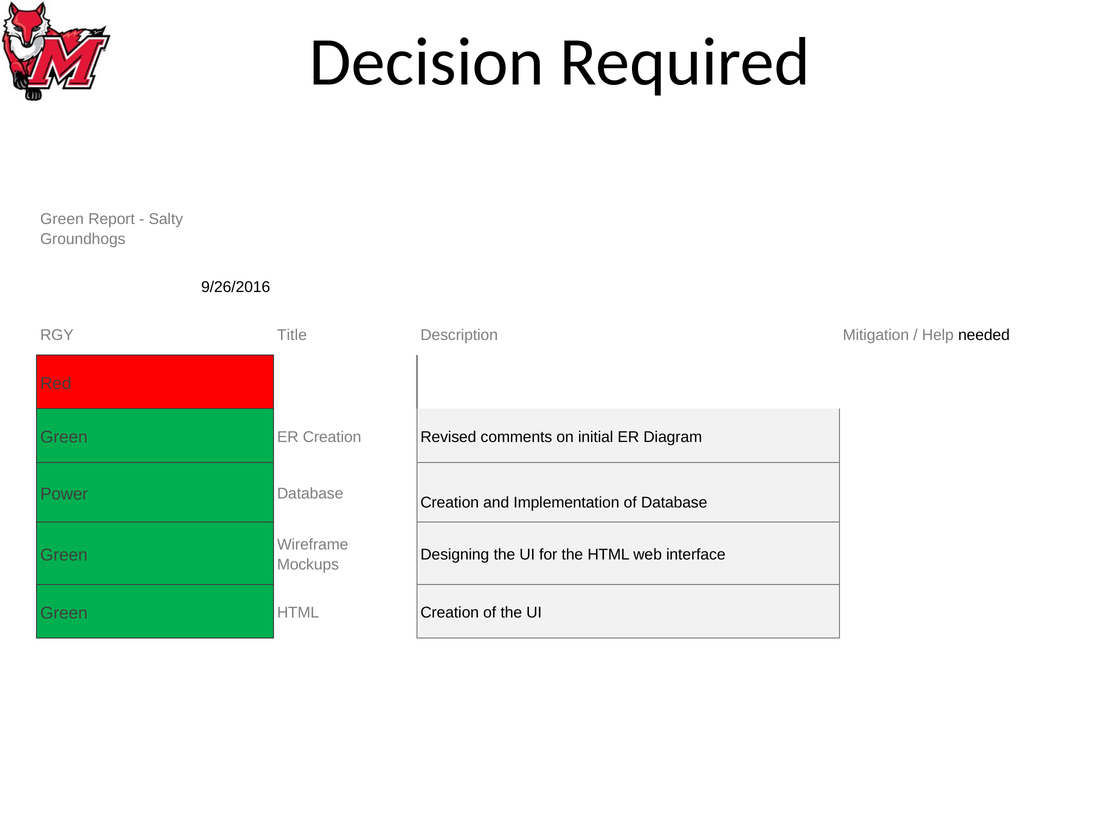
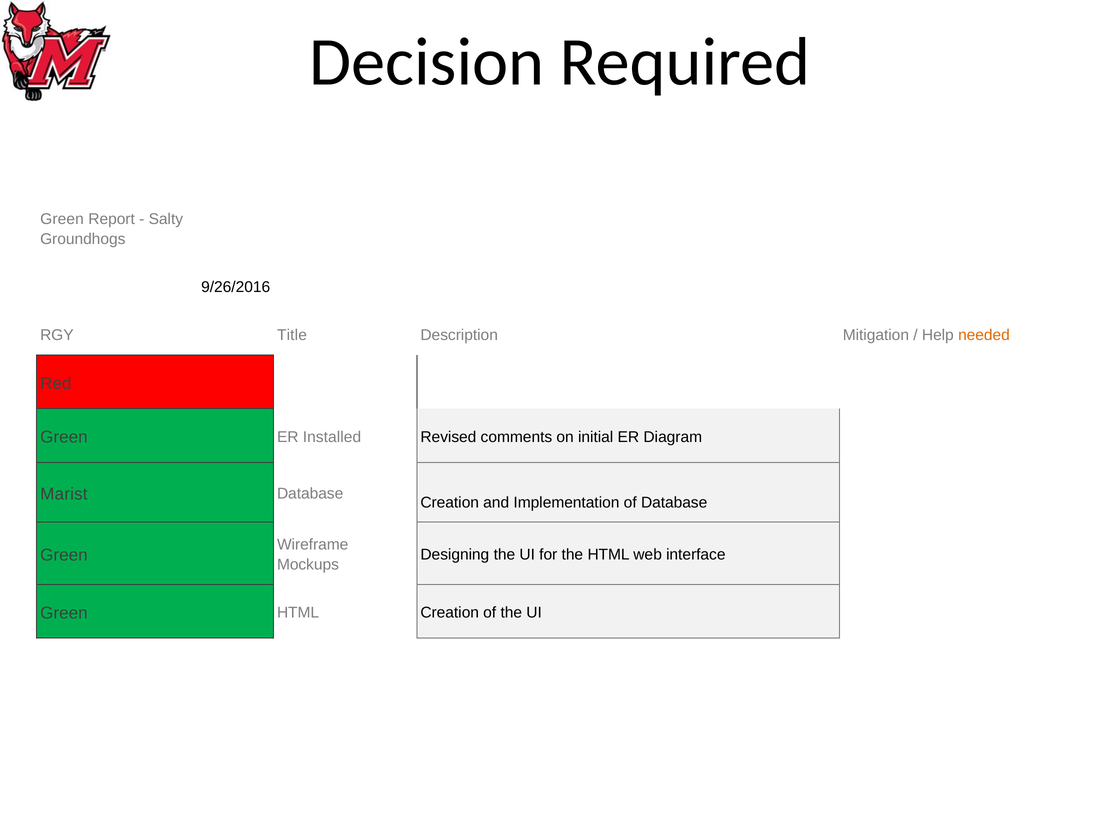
needed colour: black -> orange (984, 335)
ER Creation: Creation -> Installed (332, 437)
Power: Power -> Marist (64, 494)
